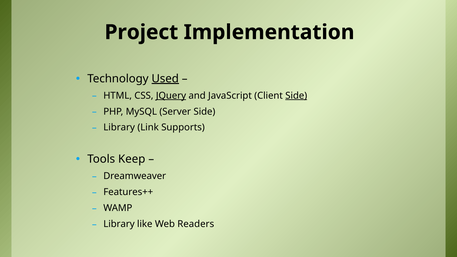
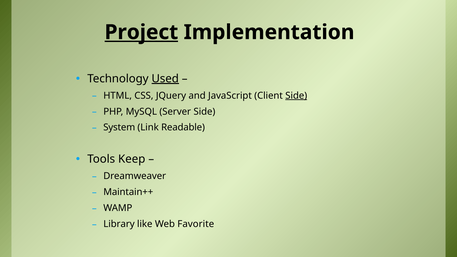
Project underline: none -> present (141, 32)
JQuery underline: present -> none (171, 96)
Library: Library -> System (119, 128)
Supports: Supports -> Readable (183, 128)
Features++: Features++ -> Maintain++ (128, 192)
Readers: Readers -> Favorite (196, 224)
